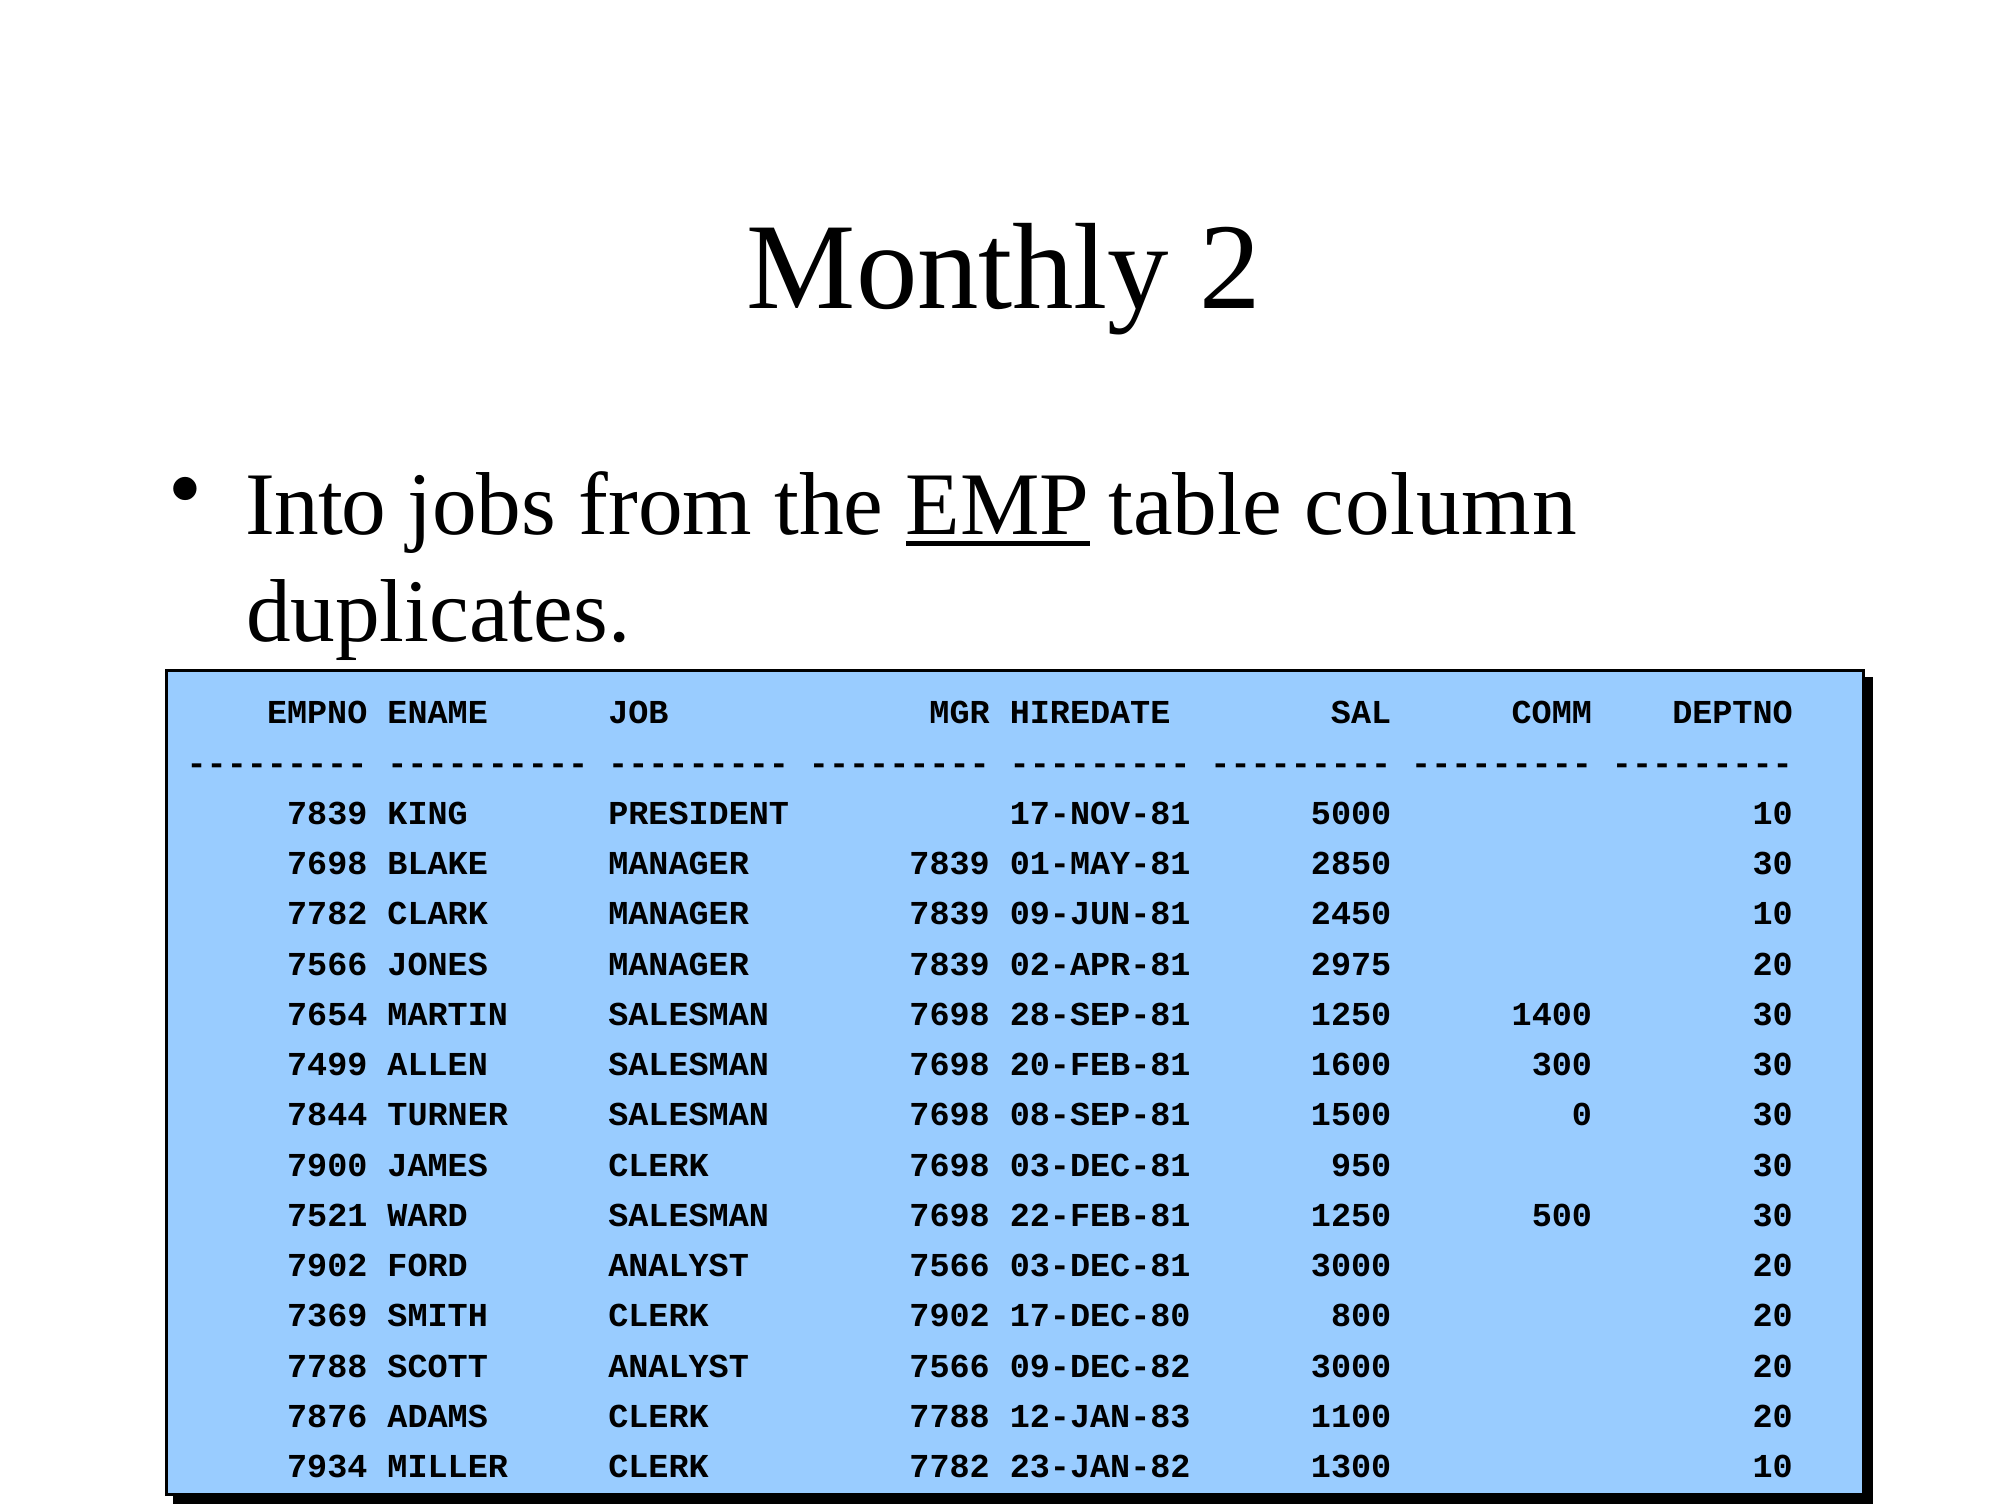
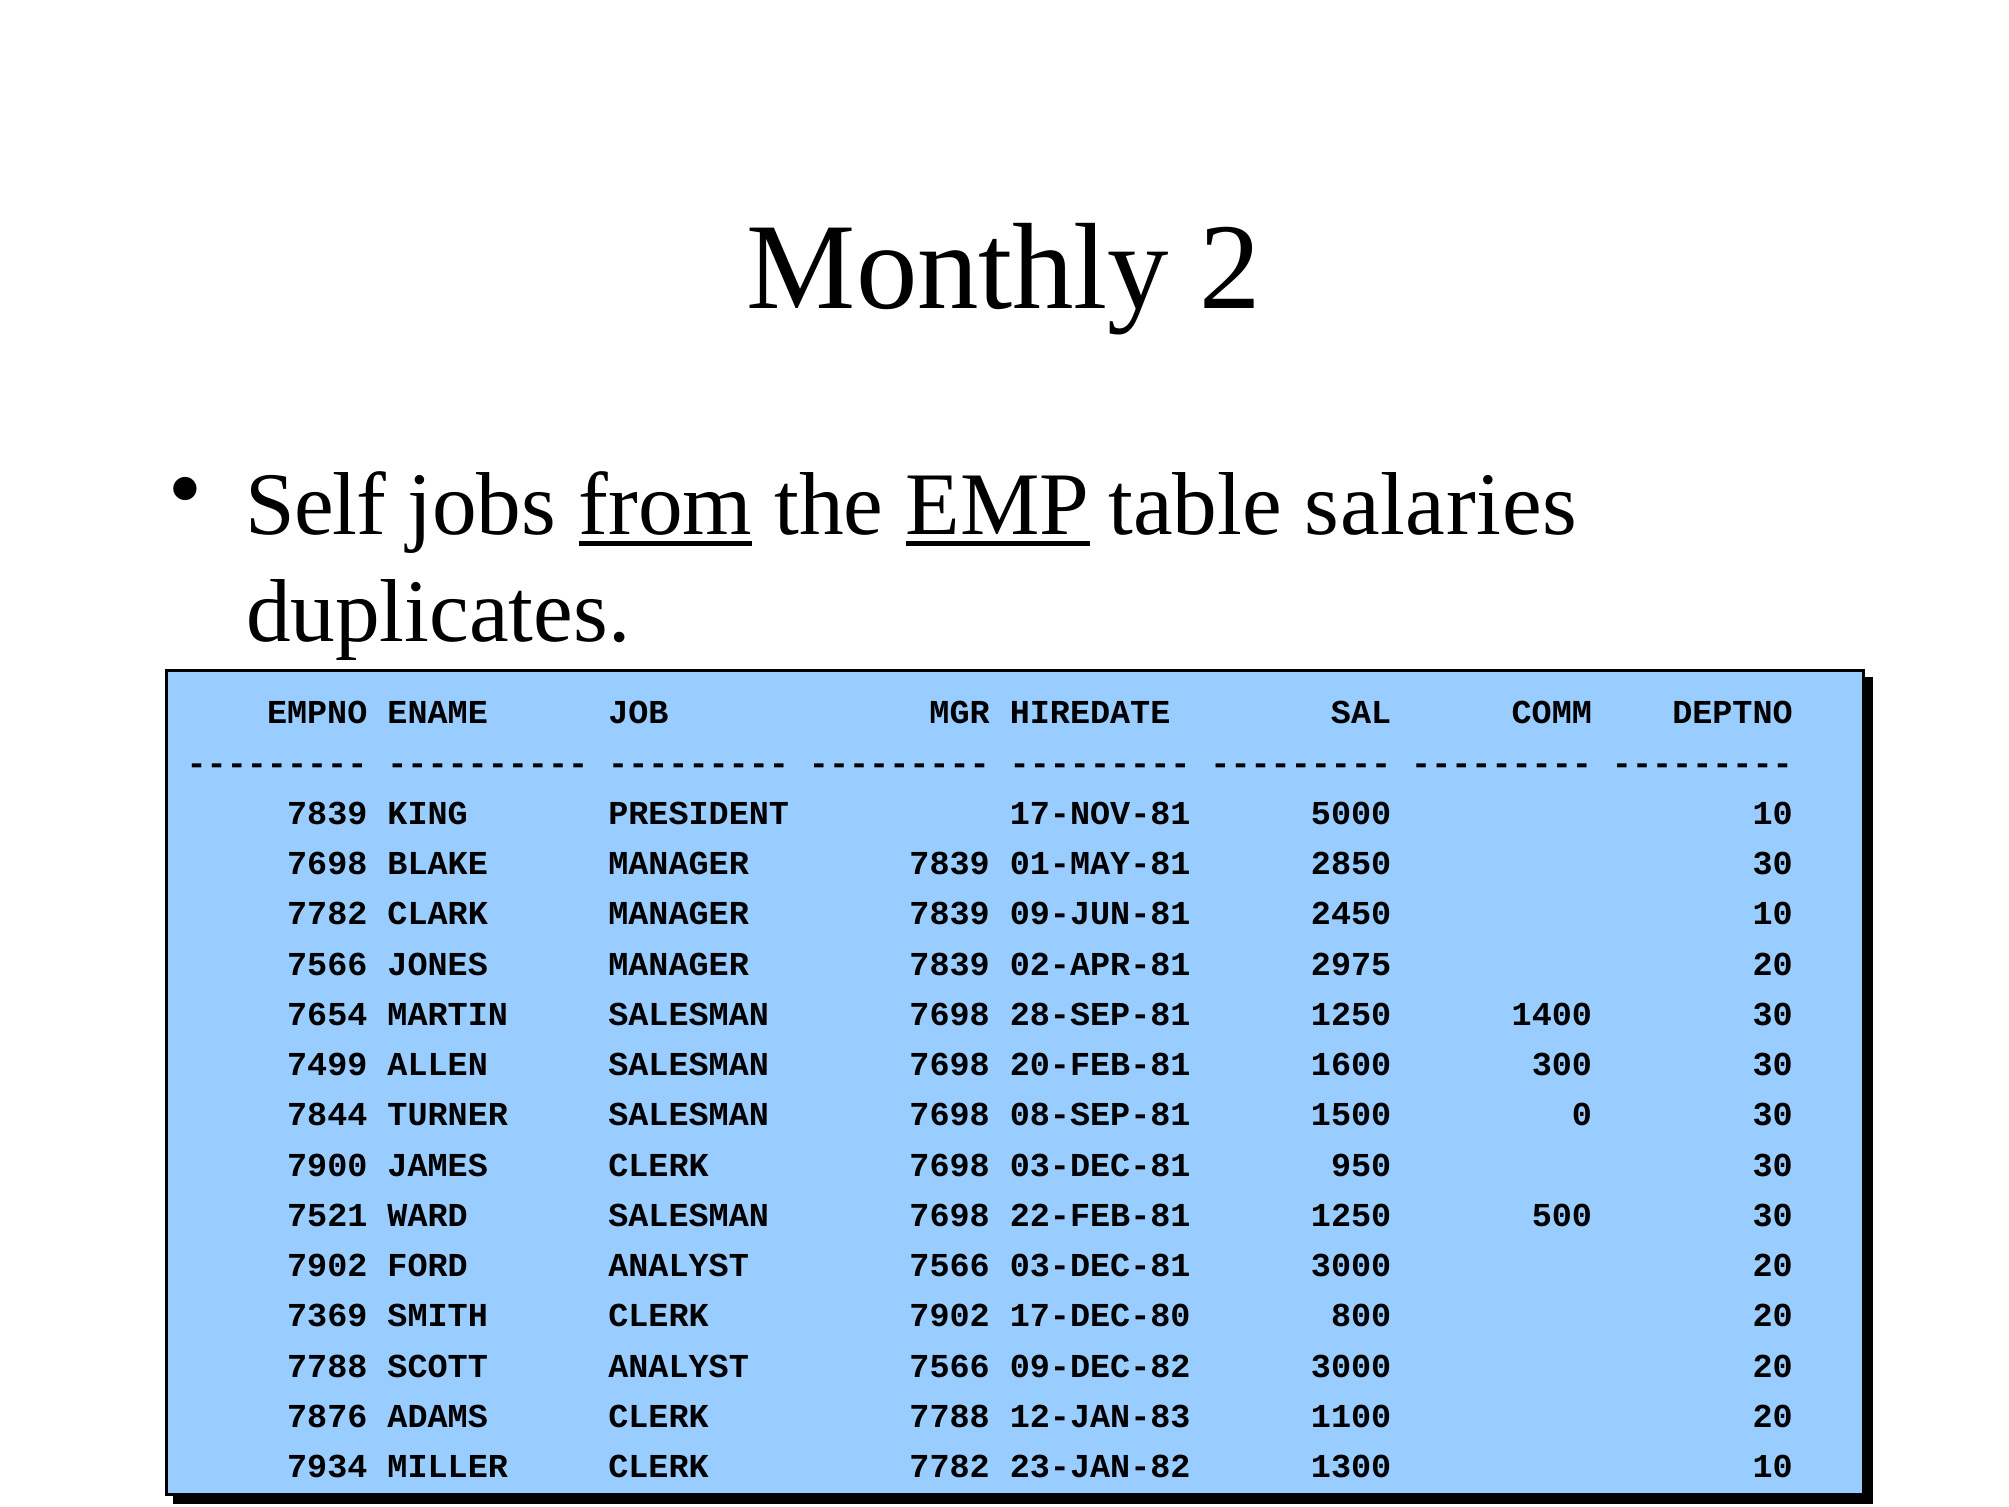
Into: Into -> Self (316, 505)
from underline: none -> present (665, 505)
column: column -> salaries (1441, 505)
